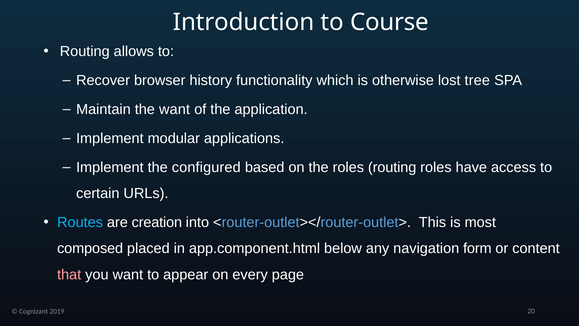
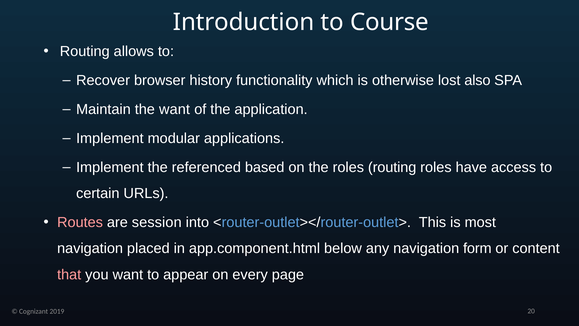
tree: tree -> also (477, 80)
configured: configured -> referenced (206, 167)
Routes colour: light blue -> pink (80, 222)
creation: creation -> session (157, 222)
composed: composed -> navigation (90, 248)
